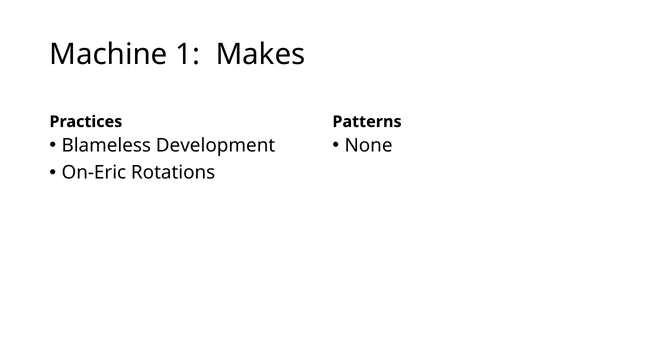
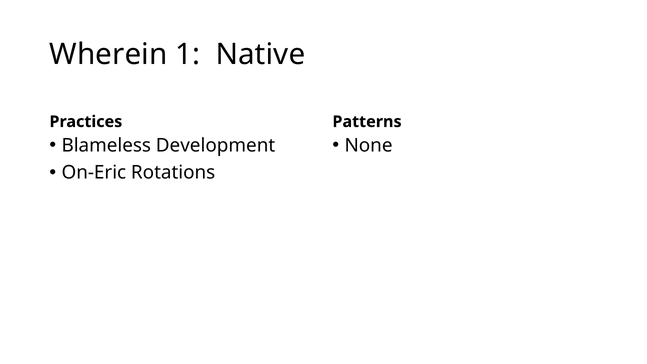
Machine: Machine -> Wherein (108, 54)
Makes: Makes -> Native (260, 54)
